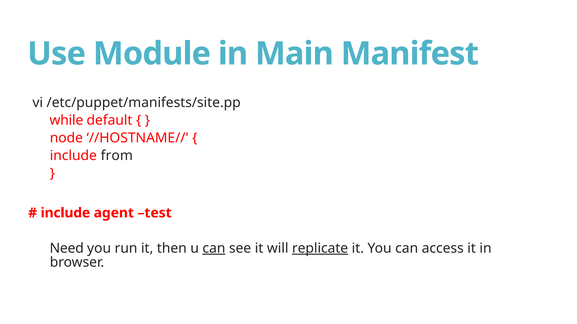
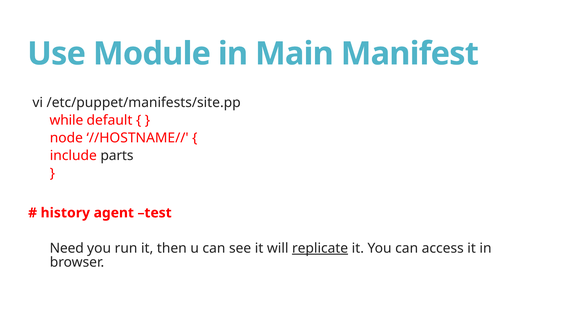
from: from -> parts (117, 156)
include: include -> history (65, 213)
can underline: present -> none (214, 249)
